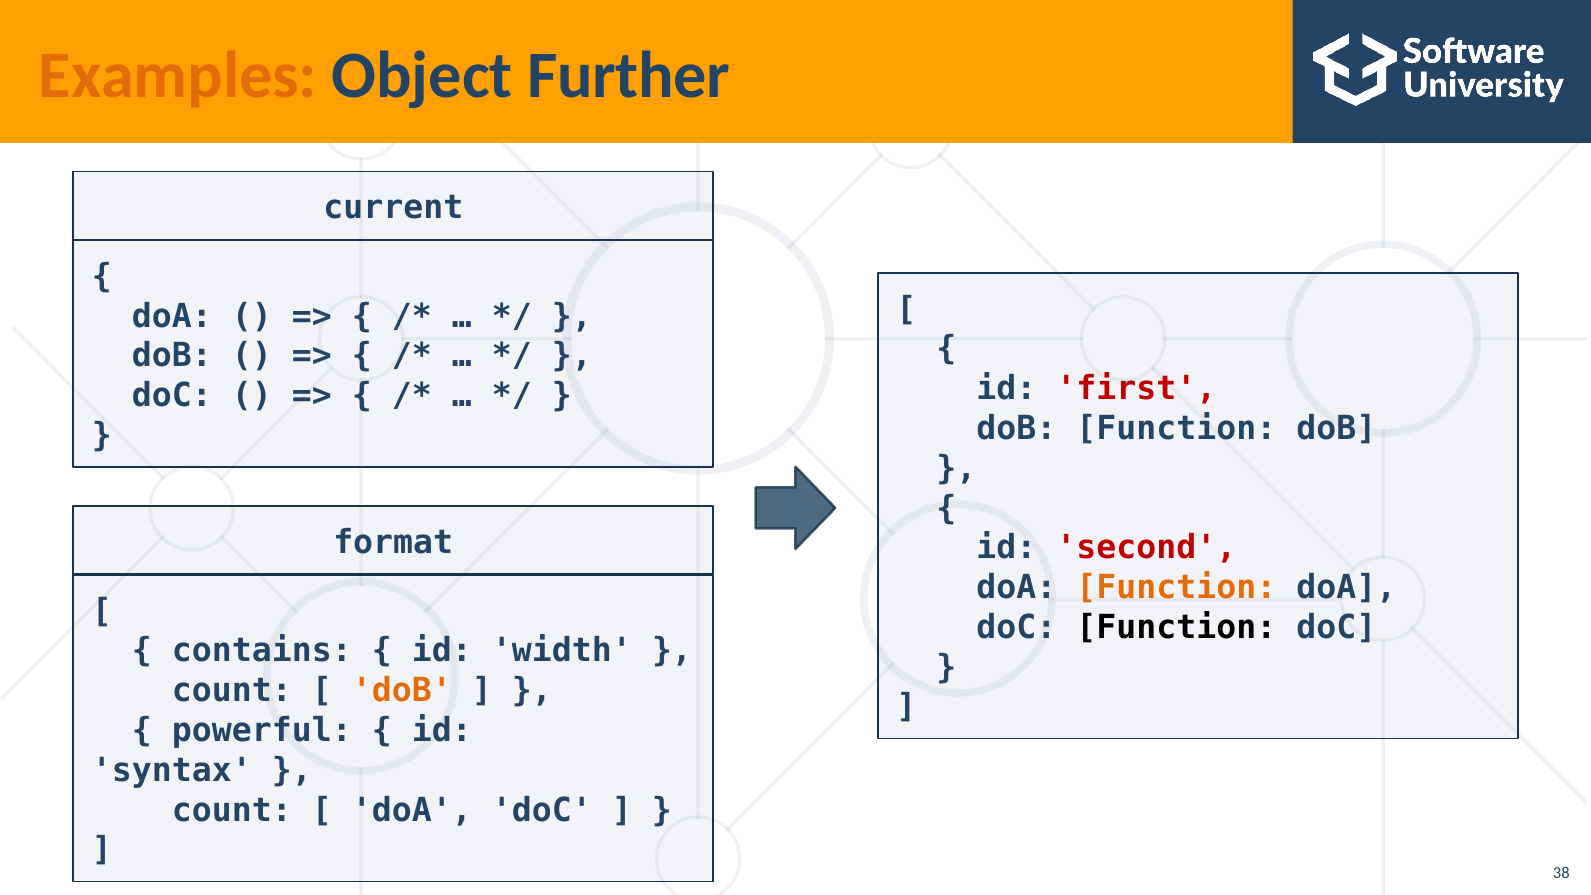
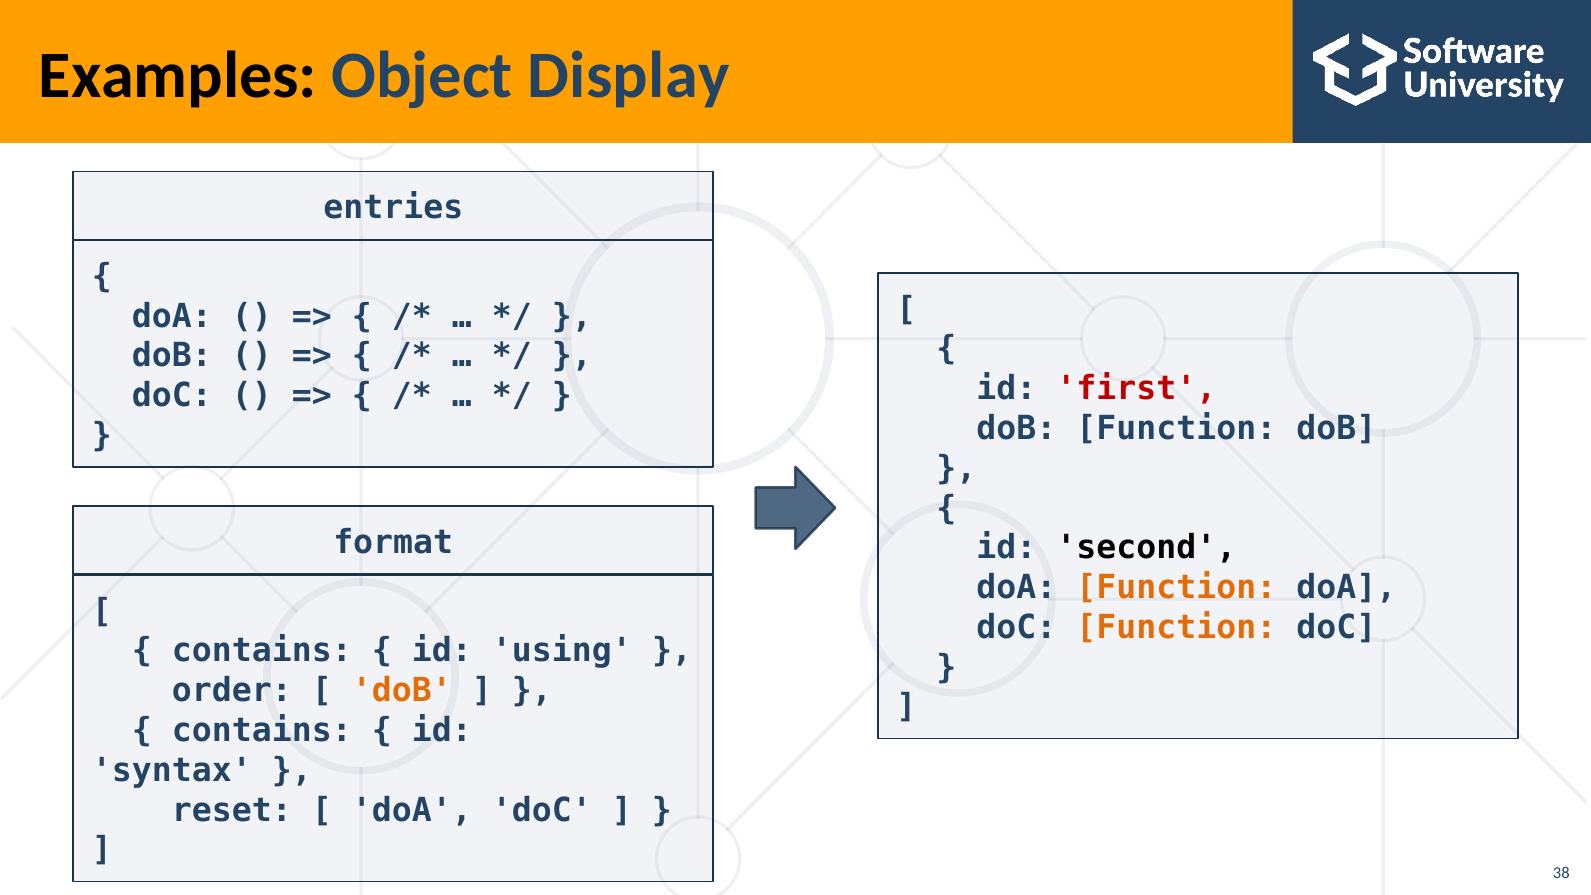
Examples colour: orange -> black (178, 75)
Further: Further -> Display (629, 75)
current: current -> entries (393, 208)
second colour: red -> black (1146, 548)
Function colour: black -> orange (1176, 627)
width: width -> using (562, 651)
count: count -> order (232, 691)
powerful: powerful -> contains (262, 731)
count: count -> reset (232, 810)
